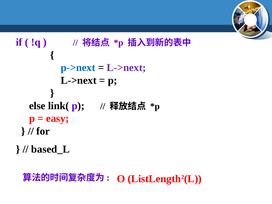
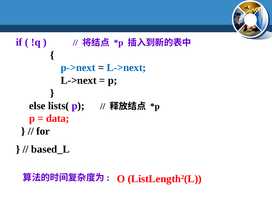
L->next colour: purple -> blue (126, 68)
link(: link( -> lists( (59, 106)
easy: easy -> data (58, 118)
